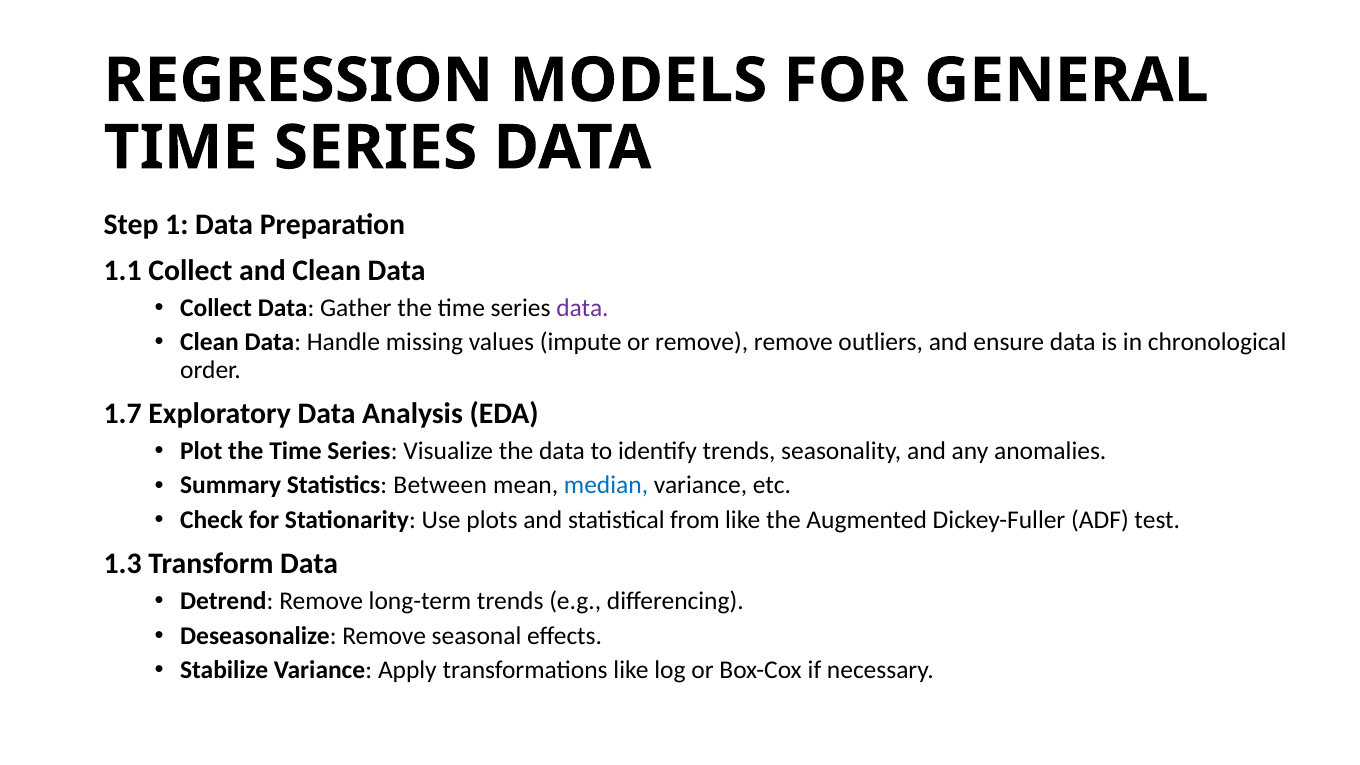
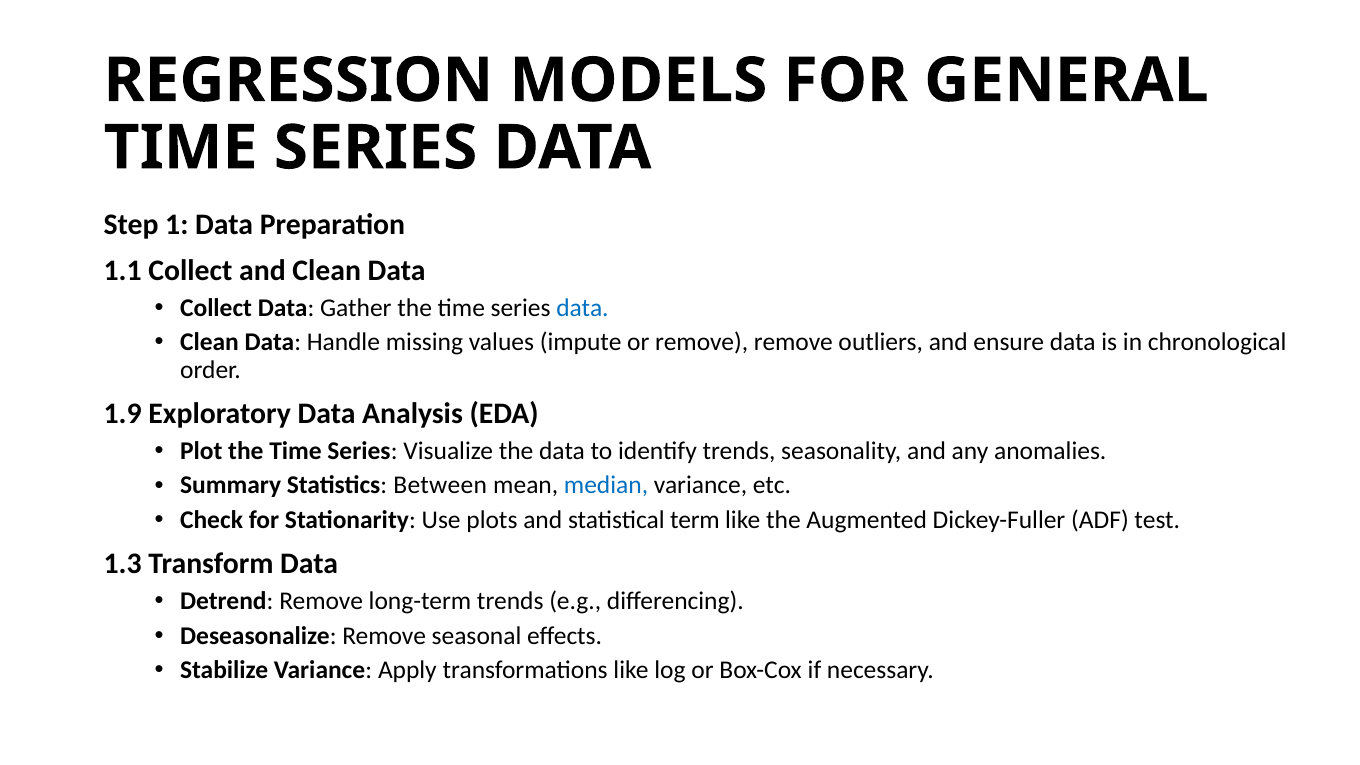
data colour: purple -> blue (582, 308)
1.7: 1.7 -> 1.9 (123, 414)
from: from -> term (695, 520)
